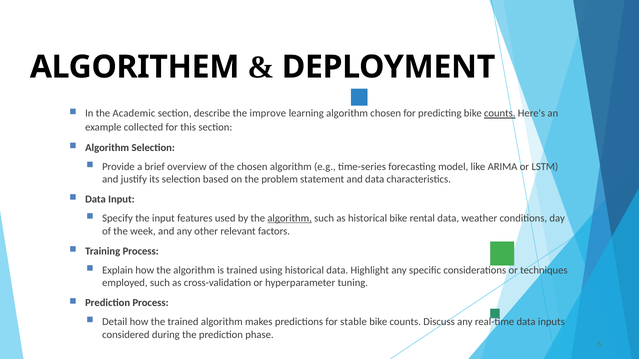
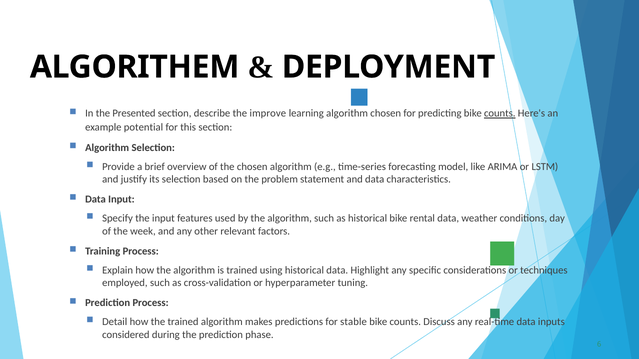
Academic: Academic -> Presented (134, 114)
collected: collected -> potential (144, 128)
algorithm underline: present -> none (290, 219)
